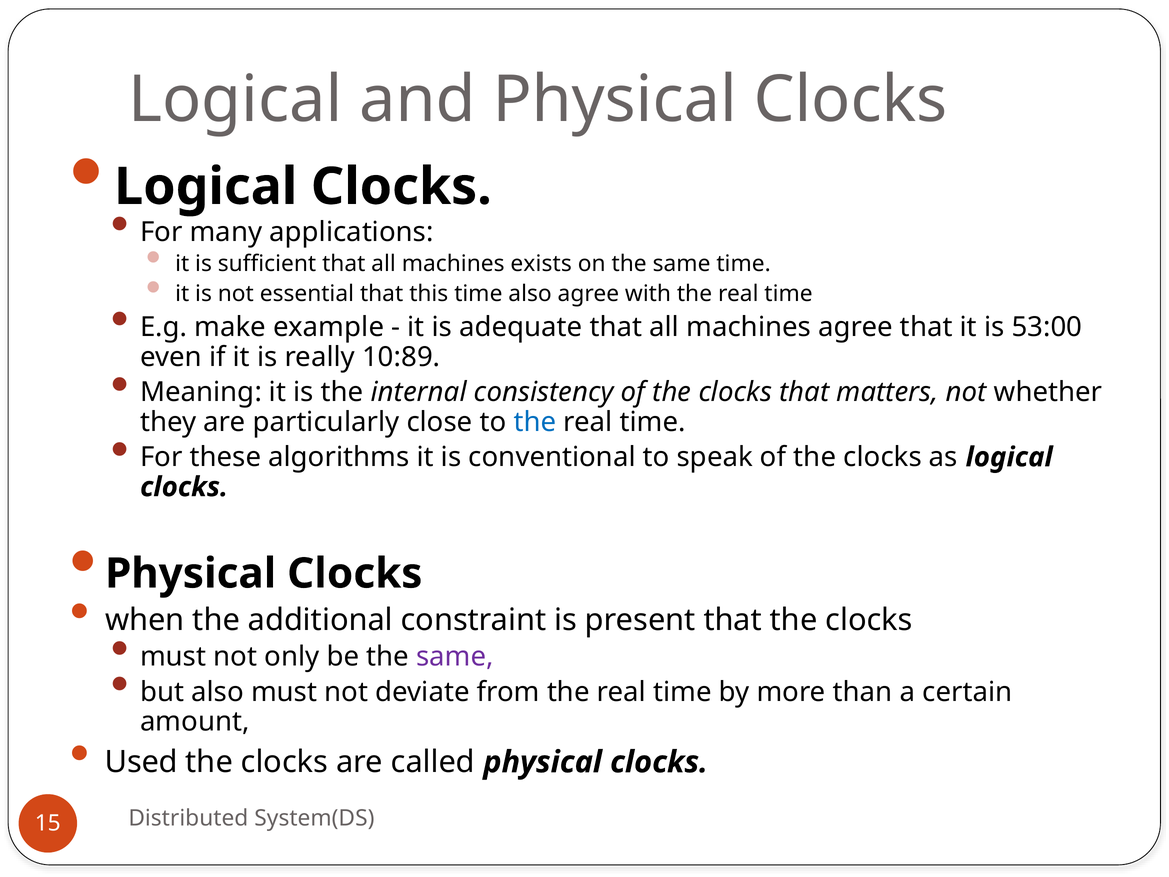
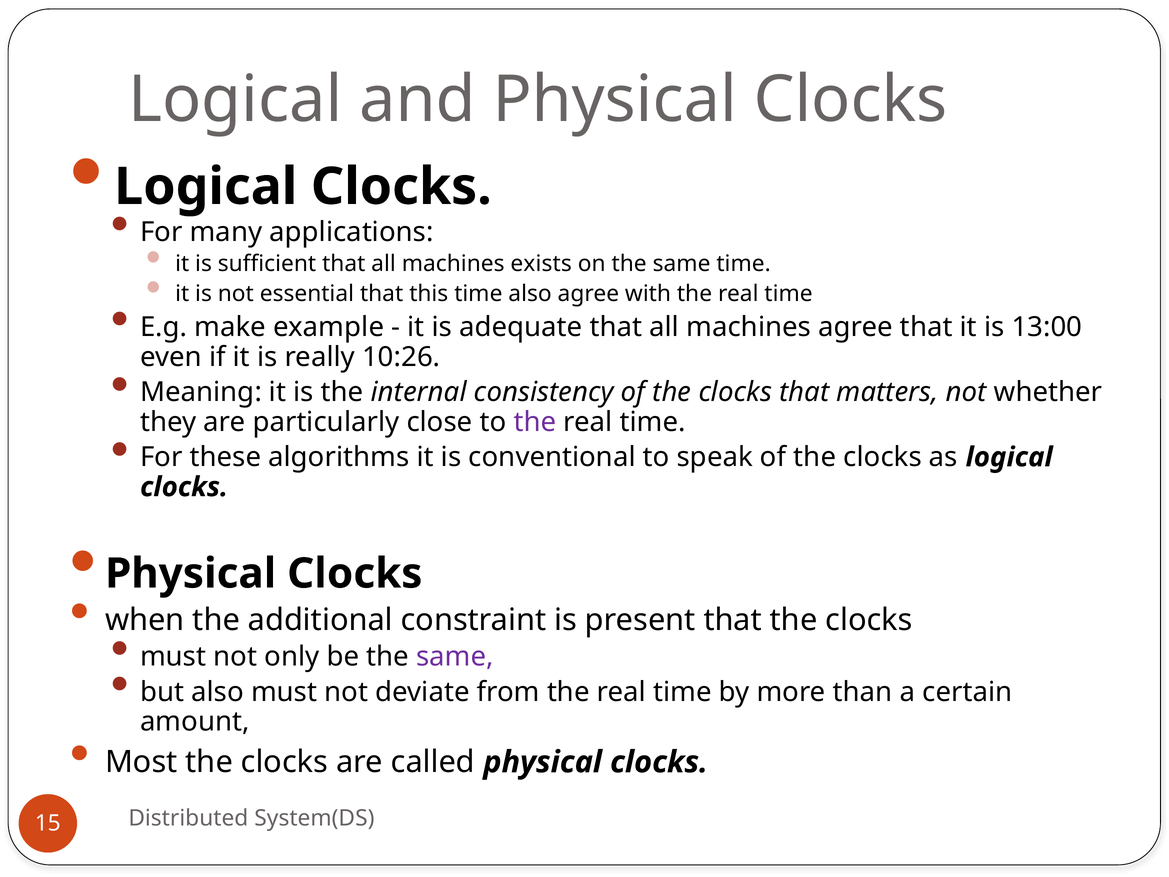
53:00: 53:00 -> 13:00 (1047, 327)
10:89: 10:89 -> 10:26 (401, 357)
the colour: blue -> purple (535, 422)
Used: Used -> Most (141, 762)
